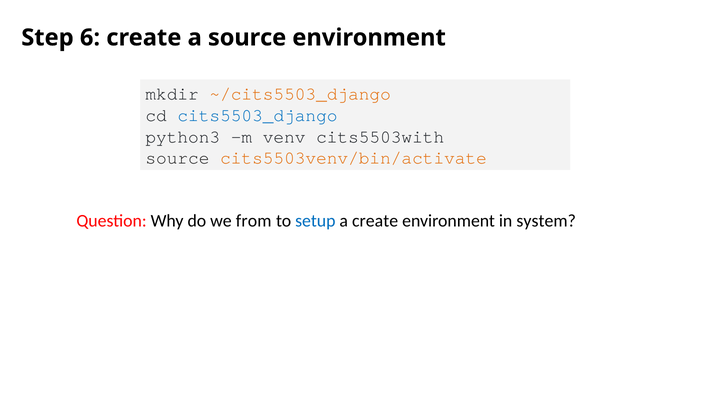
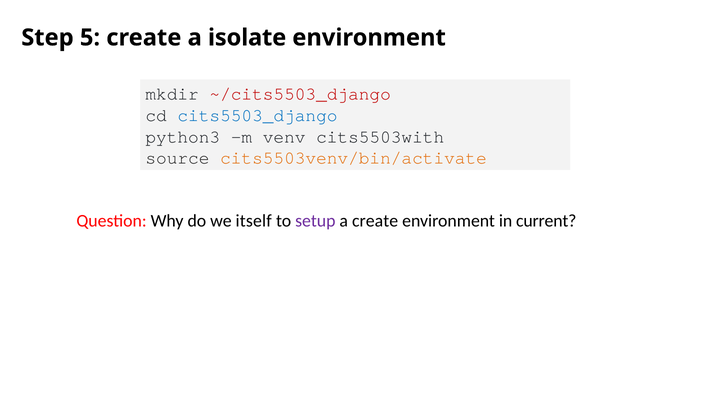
6: 6 -> 5 (90, 38)
a source: source -> isolate (247, 38)
~/cits5503_django colour: orange -> red (300, 94)
from: from -> itself (254, 221)
setup colour: blue -> purple (315, 221)
system: system -> current (546, 221)
